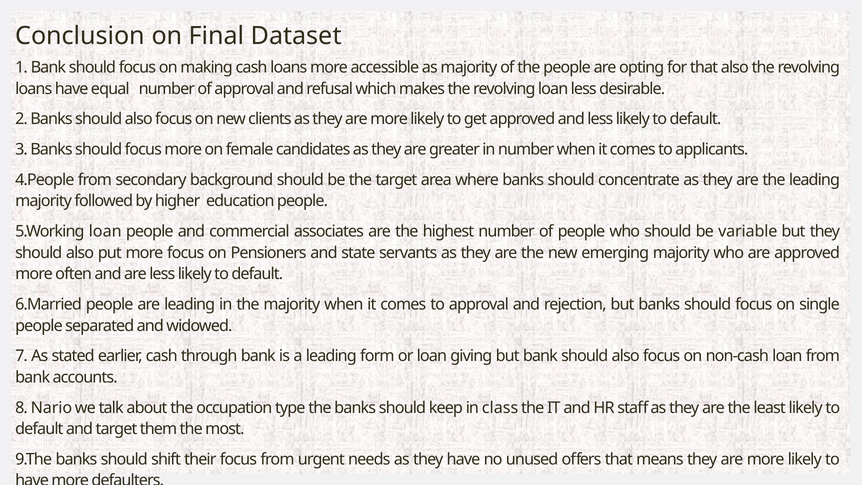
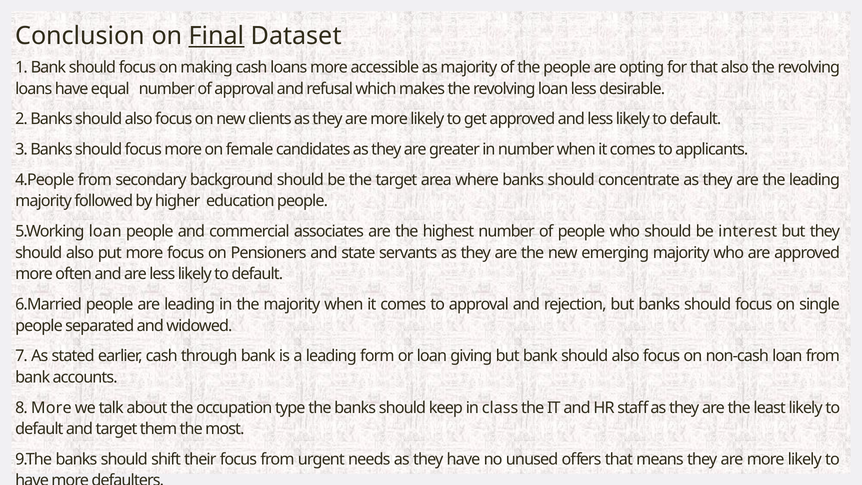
Final underline: none -> present (217, 36)
variable: variable -> interest (748, 231)
8 Nario: Nario -> More (51, 408)
